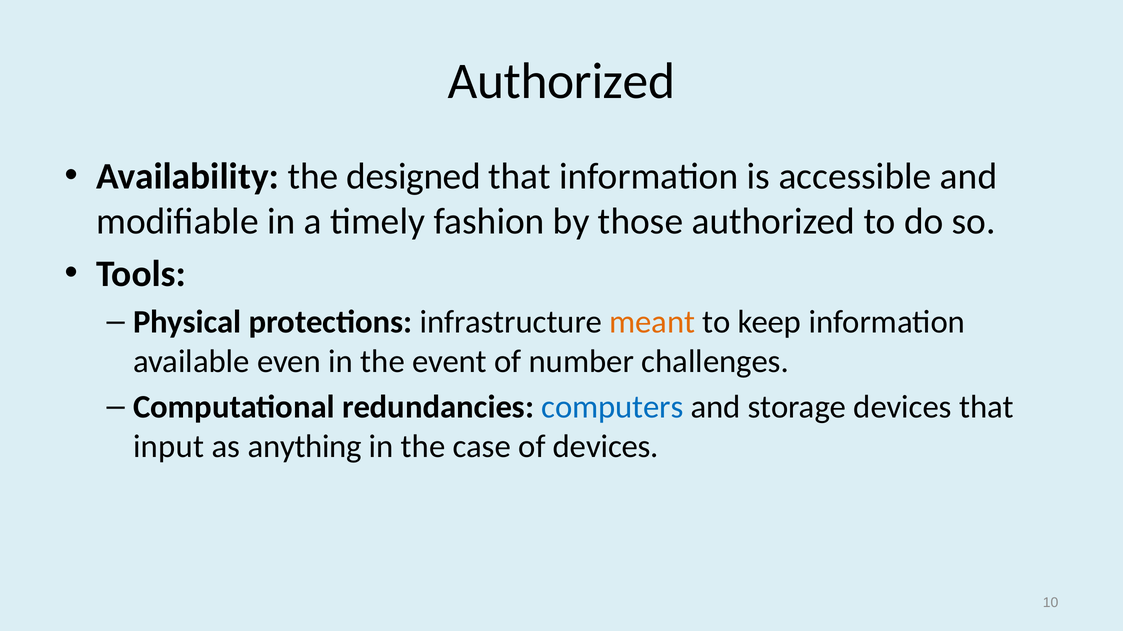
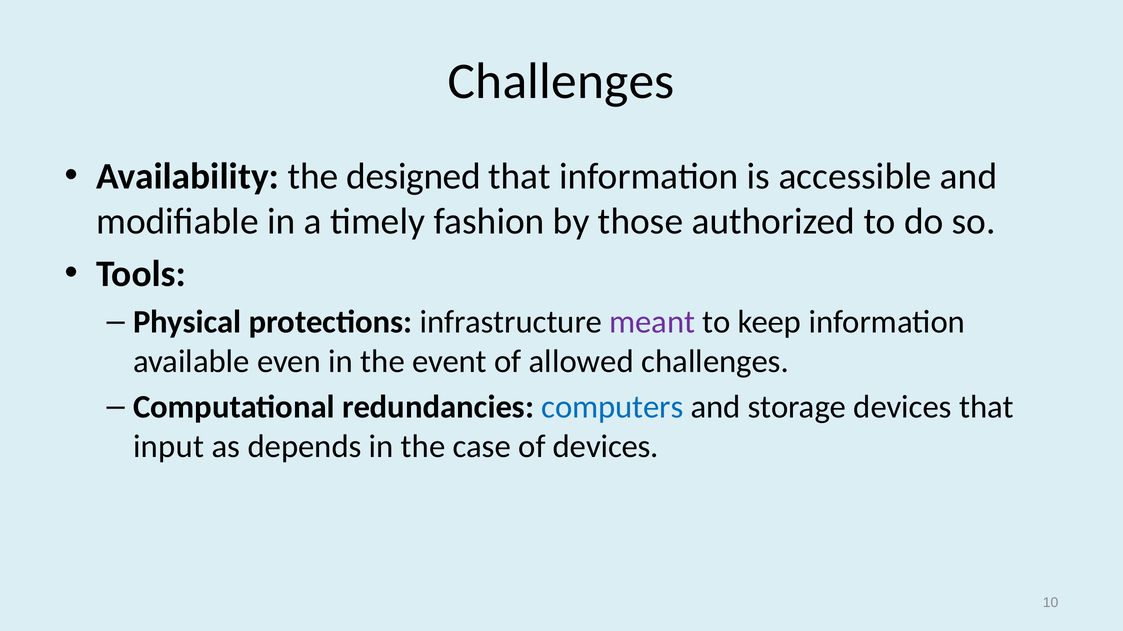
Authorized: Authorized -> Challenges (561, 82)
meant colour: orange -> purple (652, 322)
number: number -> allowed (581, 362)
anything: anything -> depends (305, 447)
